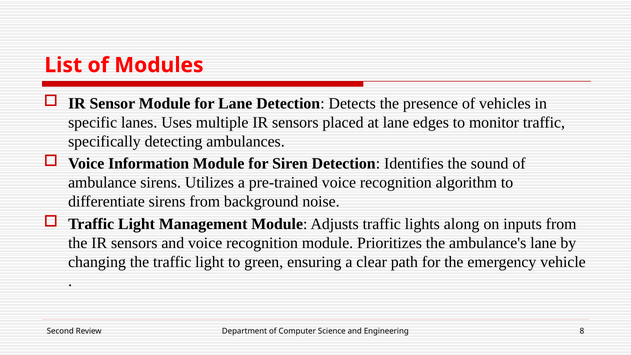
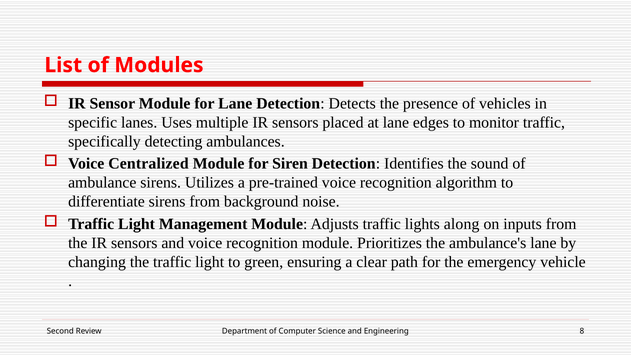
Information: Information -> Centralized (148, 164)
